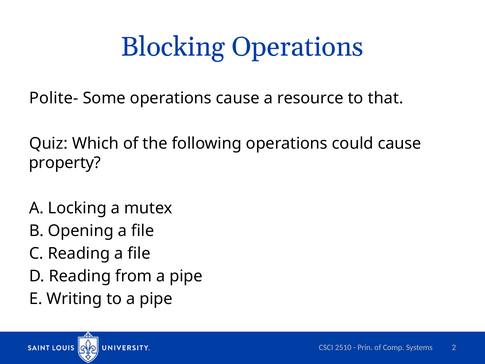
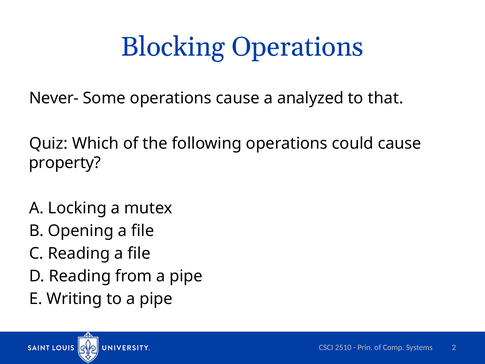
Polite-: Polite- -> Never- (54, 98)
resource: resource -> analyzed (310, 98)
